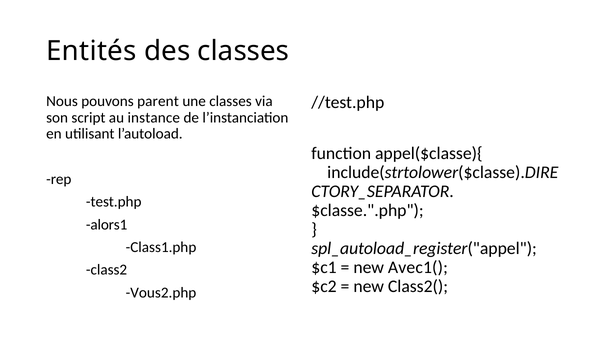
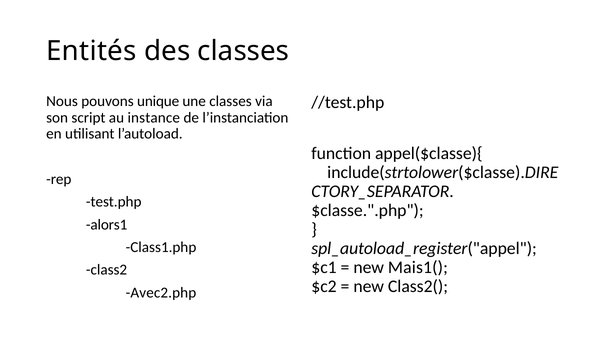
parent: parent -> unique (158, 101)
Avec1(: Avec1( -> Mais1( (418, 267)
Vous2.php: Vous2.php -> Avec2.php (161, 293)
